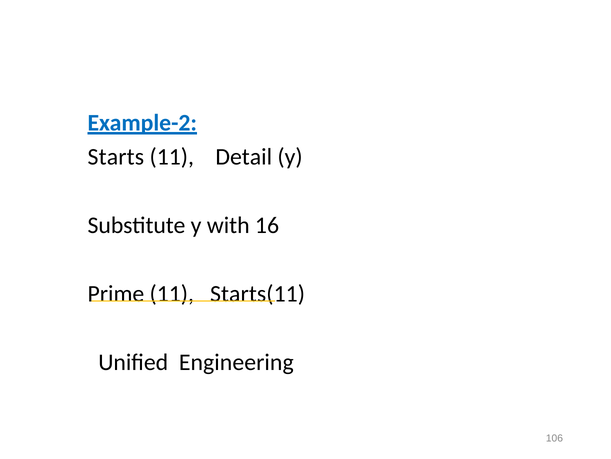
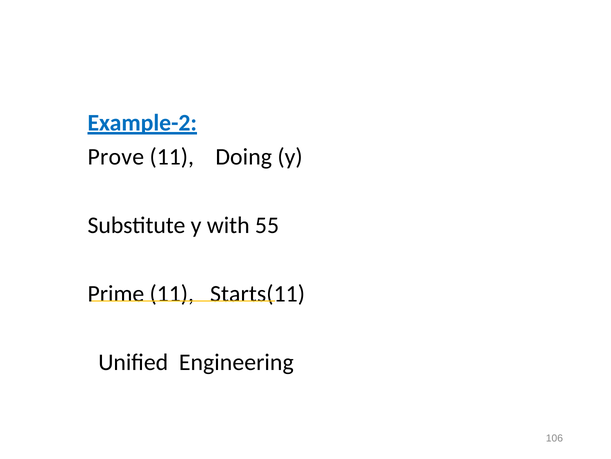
Starts: Starts -> Prove (116, 157)
Detail: Detail -> Doing (244, 157)
16: 16 -> 55 (267, 225)
